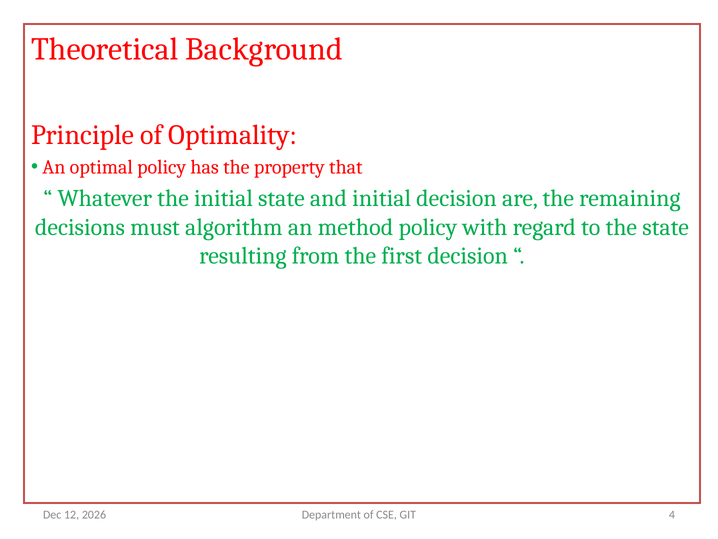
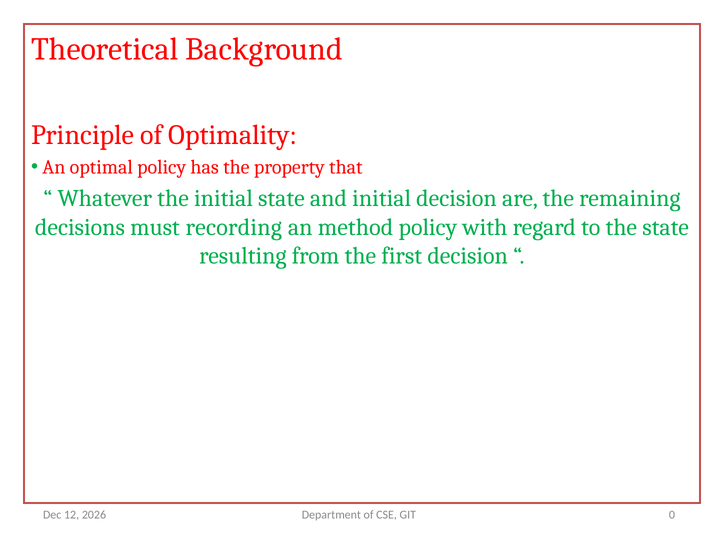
algorithm: algorithm -> recording (234, 227)
4: 4 -> 0 (672, 514)
